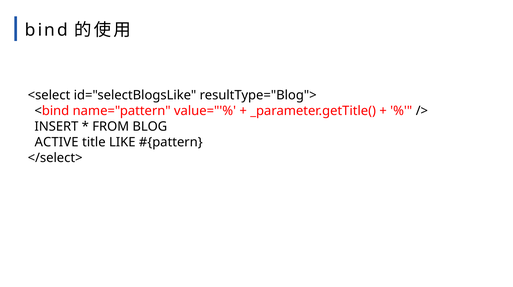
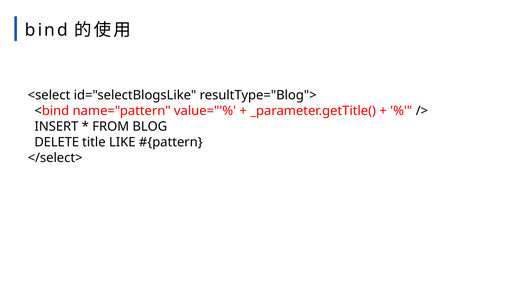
ACTIVE: ACTIVE -> DELETE (57, 142)
